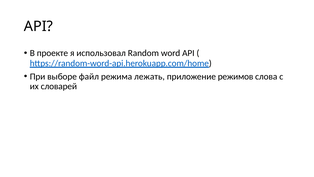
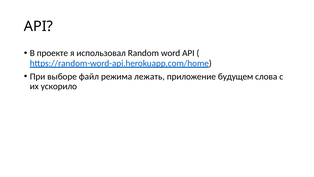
режимов: режимов -> будущем (236, 76)
словарей: словарей -> ускорило (59, 86)
